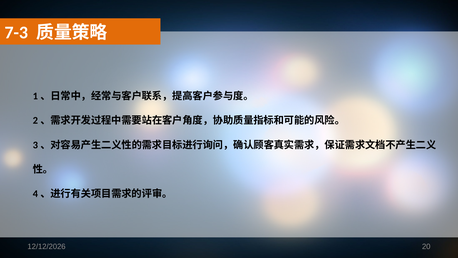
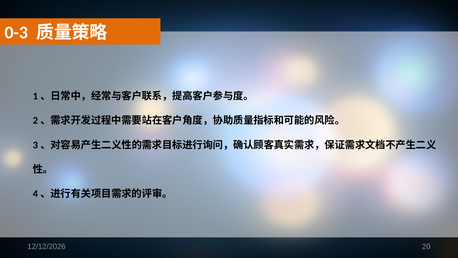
7-3: 7-3 -> 0-3 (16, 32)
